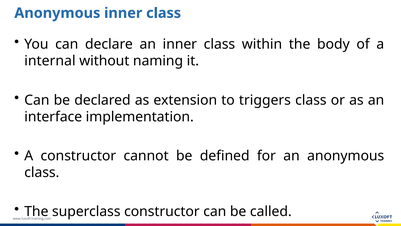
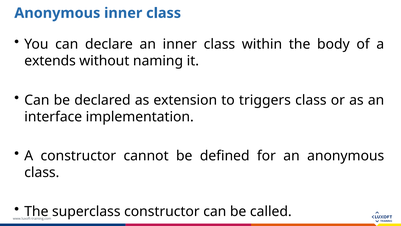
internal: internal -> extends (50, 61)
